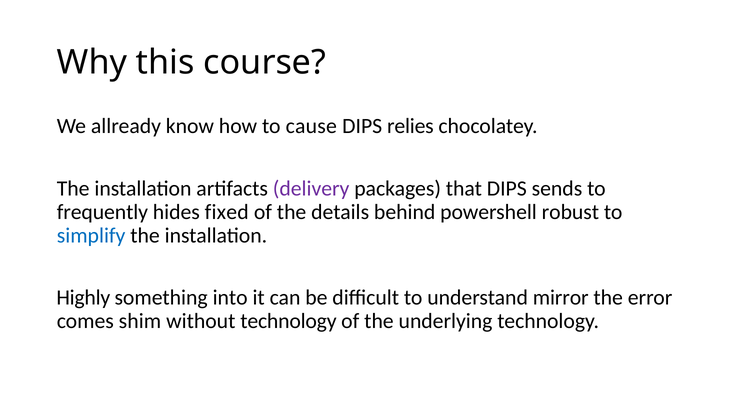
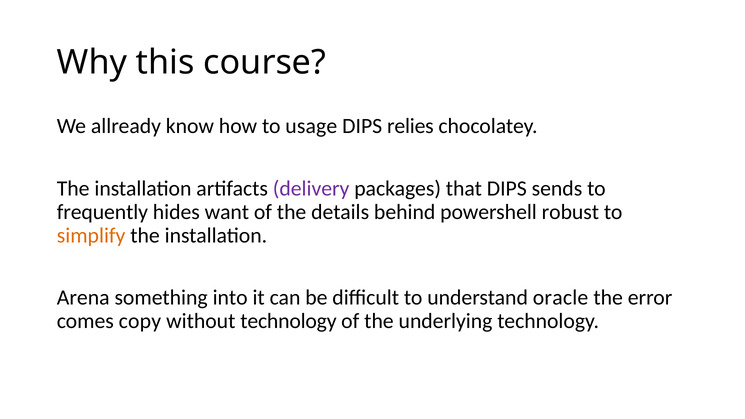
cause: cause -> usage (311, 126)
fixed: fixed -> want (227, 212)
simplify colour: blue -> orange (91, 235)
Highly: Highly -> Arena (83, 298)
mirror: mirror -> oracle (561, 298)
shim: shim -> copy (140, 321)
